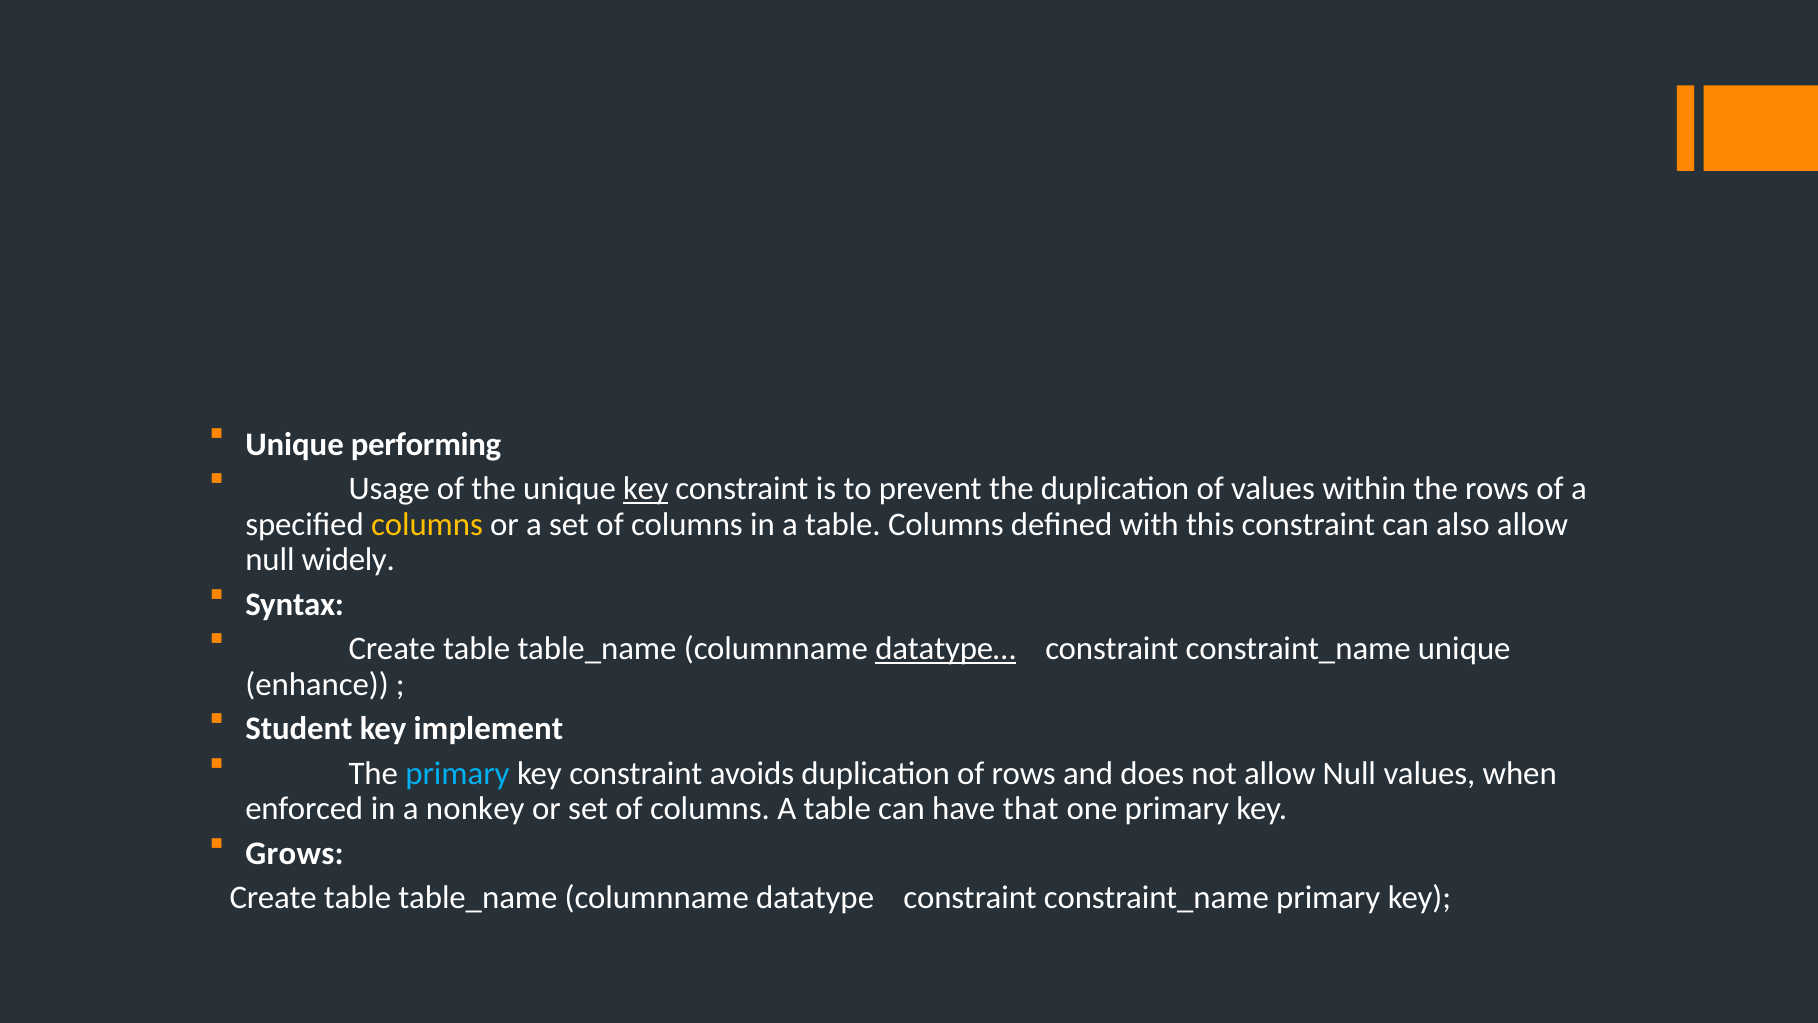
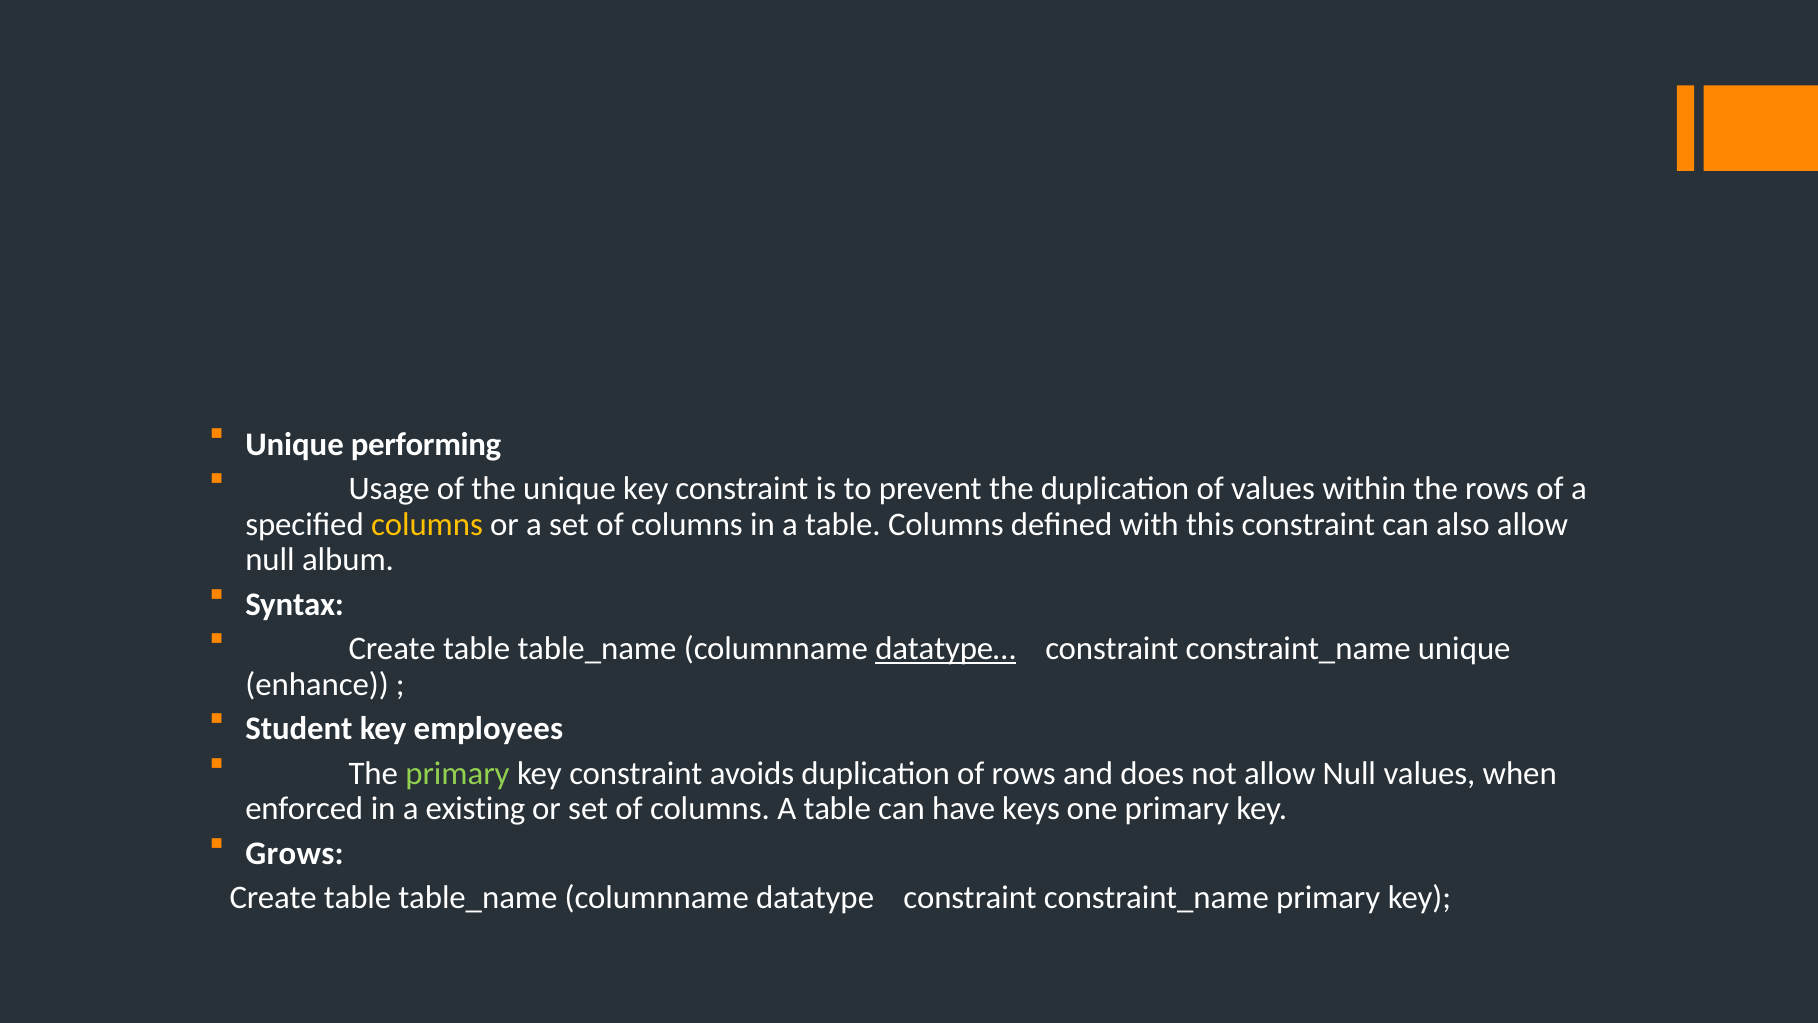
key underline: present -> none (646, 489)
widely: widely -> album (348, 560)
implement: implement -> employees (488, 729)
primary colour: light blue -> light green (457, 773)
nonkey: nonkey -> existing (475, 809)
that: that -> keys (1031, 809)
